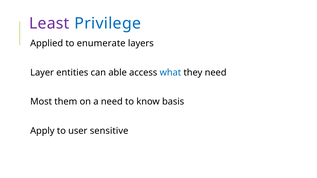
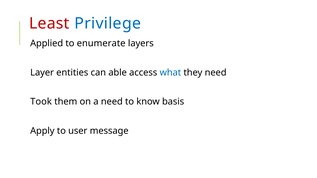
Least colour: purple -> red (49, 23)
Most: Most -> Took (41, 102)
sensitive: sensitive -> message (109, 131)
